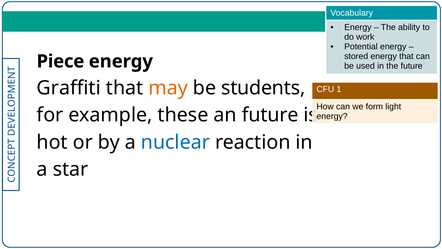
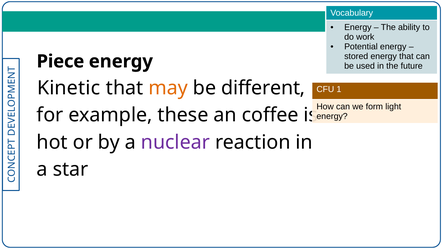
Graffiti: Graffiti -> Kinetic (69, 88)
students: students -> different (263, 88)
an future: future -> coffee (270, 115)
nuclear colour: blue -> purple (175, 142)
